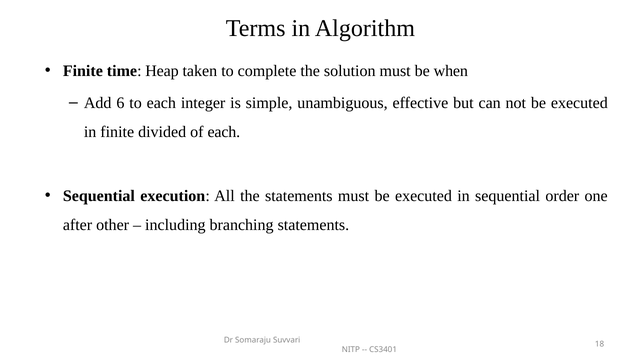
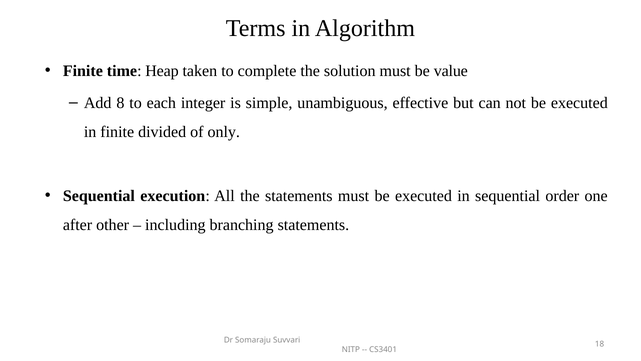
when: when -> value (451, 71)
6: 6 -> 8 (120, 103)
of each: each -> only (224, 132)
